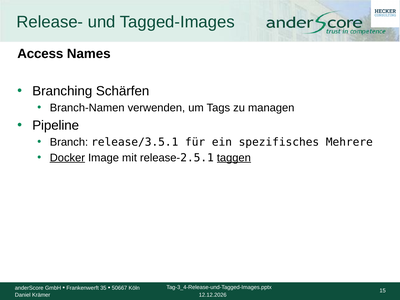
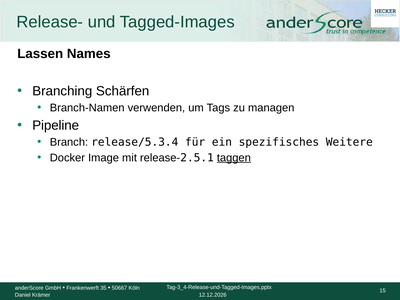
Access: Access -> Lassen (40, 54)
release/3.5.1: release/3.5.1 -> release/5.3.4 (135, 142)
Mehrere: Mehrere -> Weitere (349, 142)
Docker underline: present -> none (67, 158)
